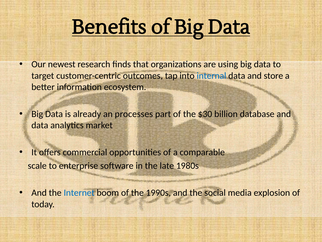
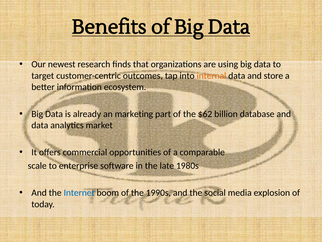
internal colour: blue -> orange (211, 76)
processes: processes -> marketing (134, 114)
$30: $30 -> $62 (205, 114)
